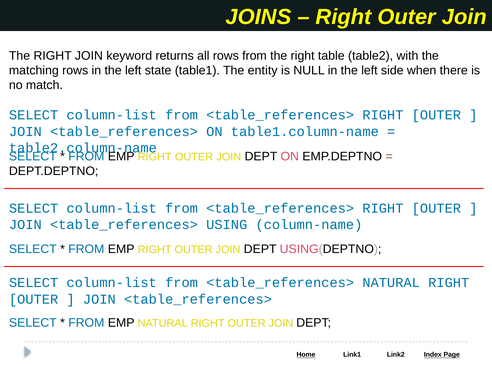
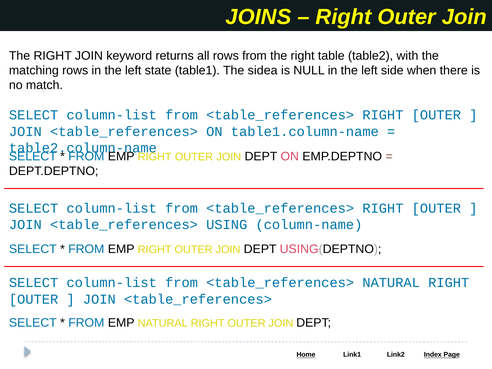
entity: entity -> sidea (263, 70)
